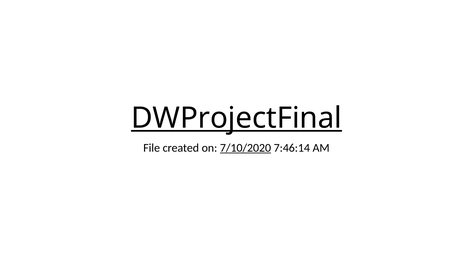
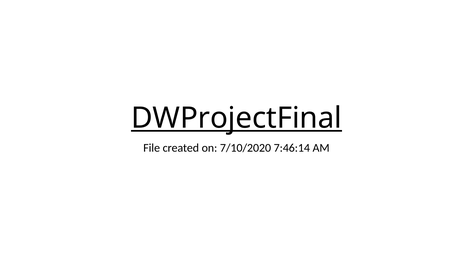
7/10/2020 underline: present -> none (245, 148)
